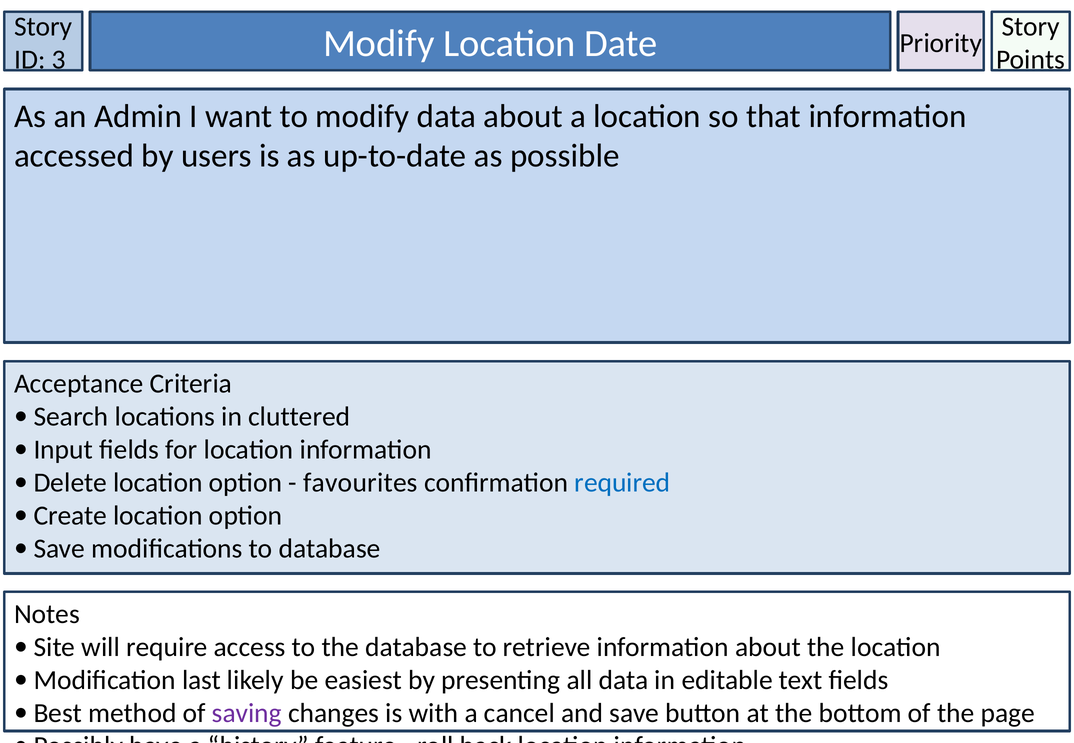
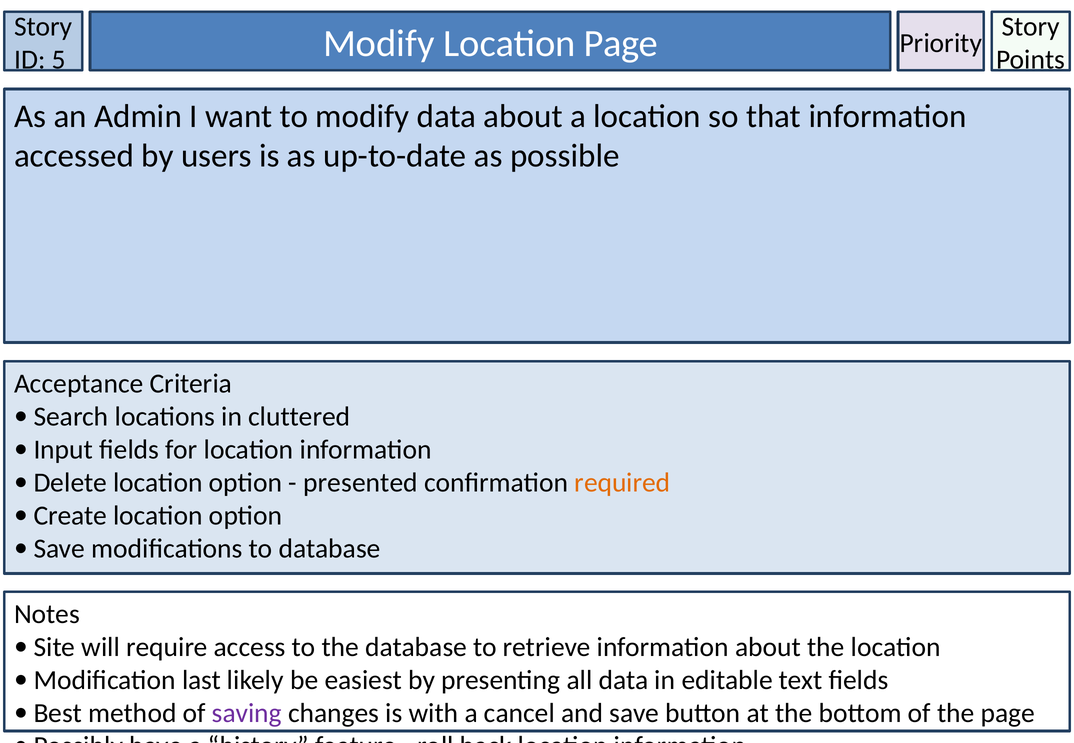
3: 3 -> 5 (59, 60)
Location Date: Date -> Page (621, 44)
favourites: favourites -> presented (361, 483)
required colour: blue -> orange (622, 483)
